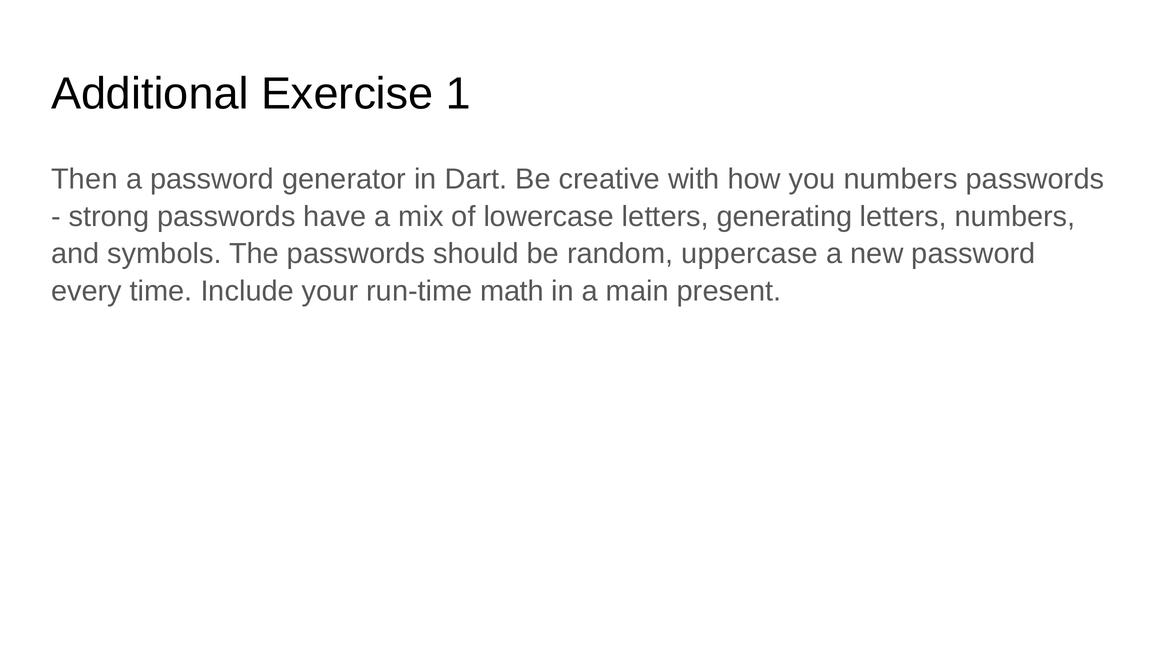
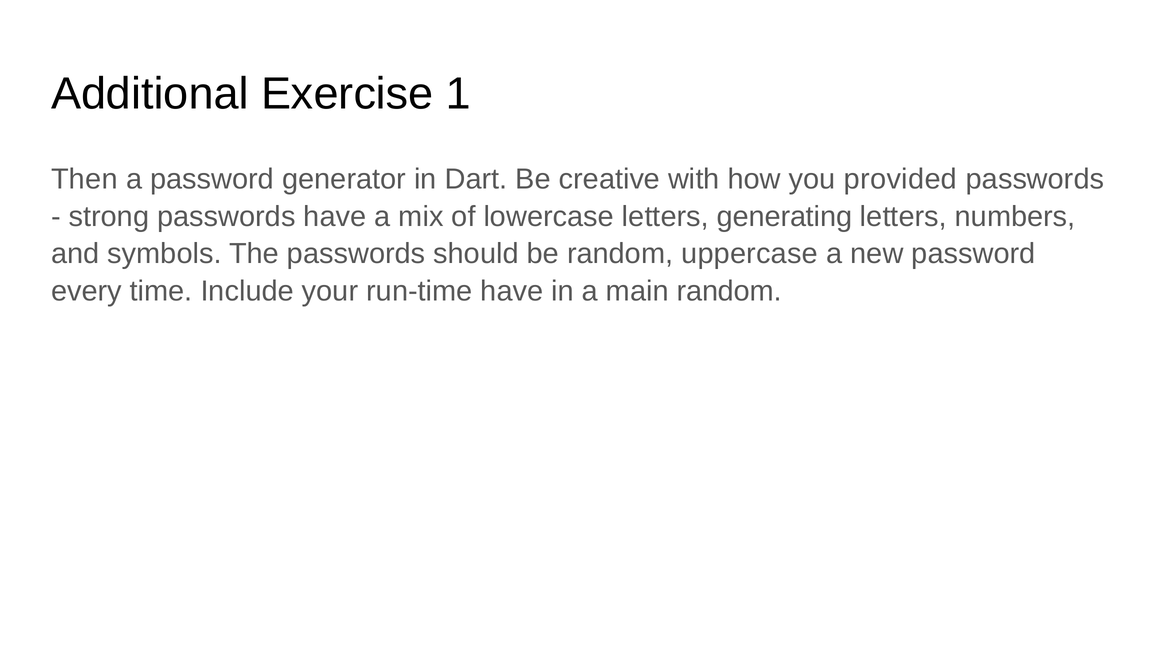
you numbers: numbers -> provided (901, 179)
run-time math: math -> have (512, 291)
main present: present -> random (729, 291)
